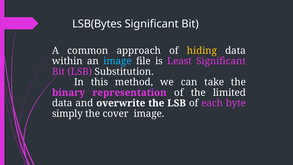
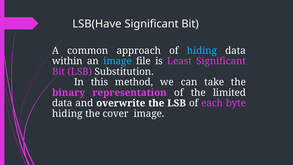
LSB(Bytes: LSB(Bytes -> LSB(Have (97, 24)
hiding colour: yellow -> light blue (202, 51)
simply: simply -> hiding (67, 114)
